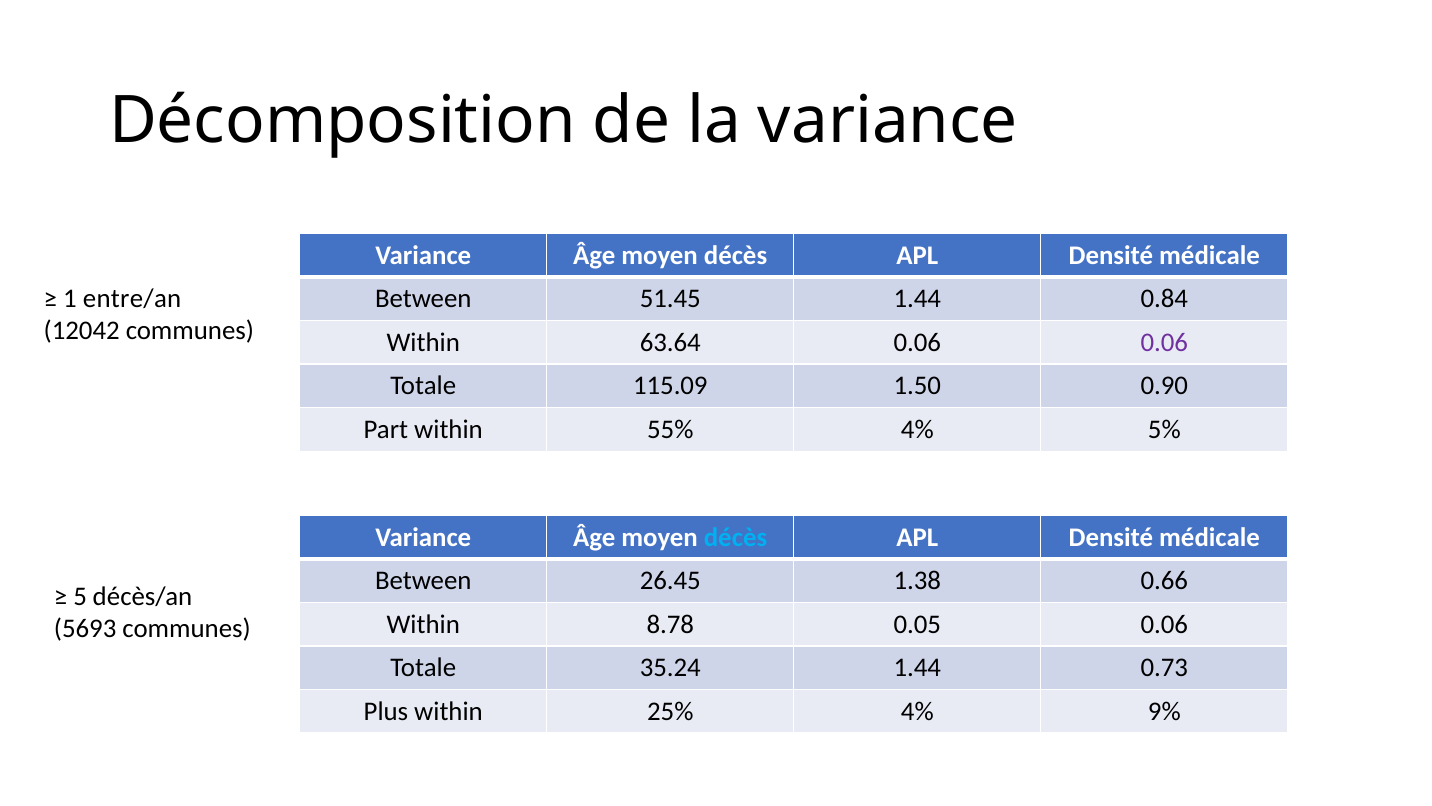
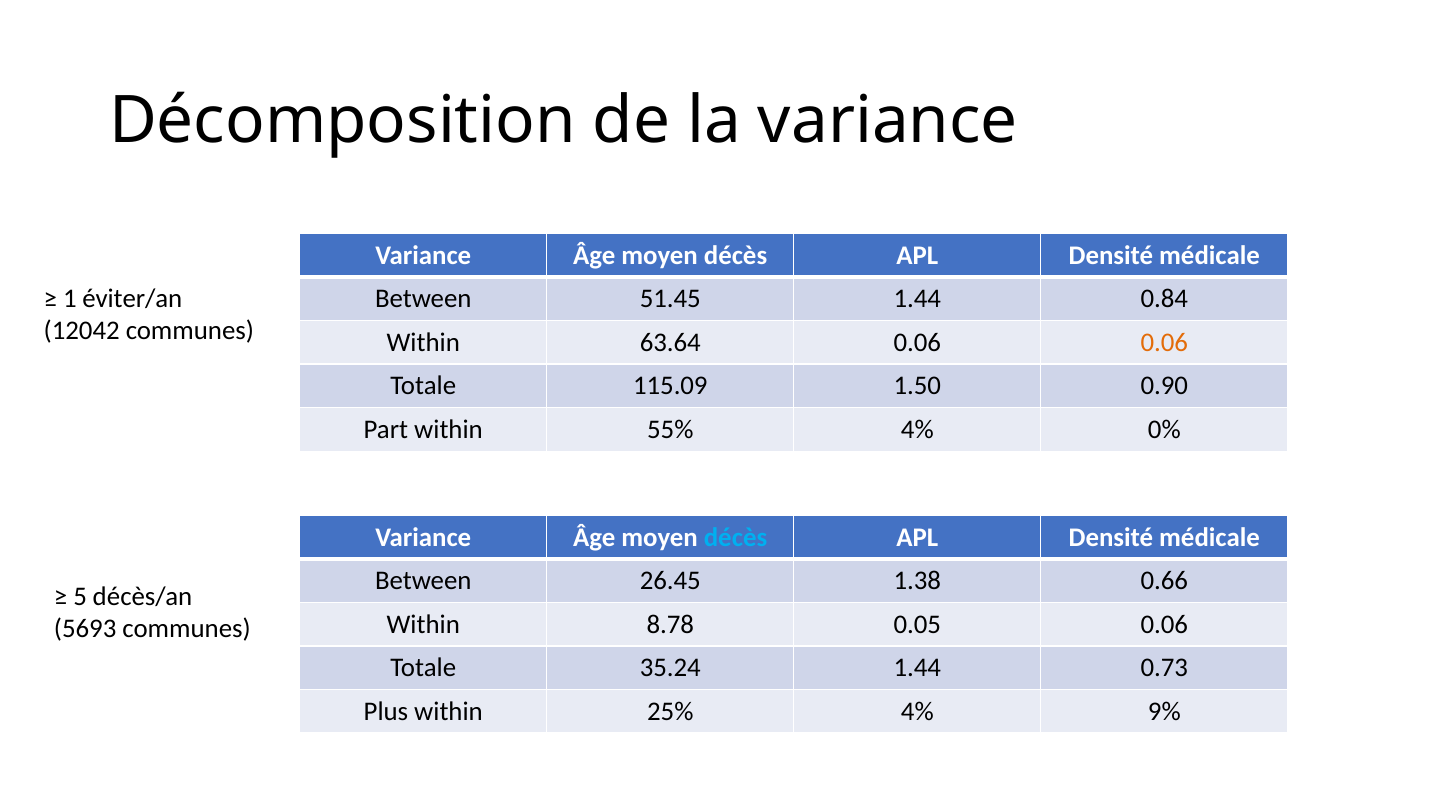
entre/an: entre/an -> éviter/an (132, 298)
0.06 colour: purple -> orange (1164, 342)
5%: 5% -> 0% (1164, 429)
